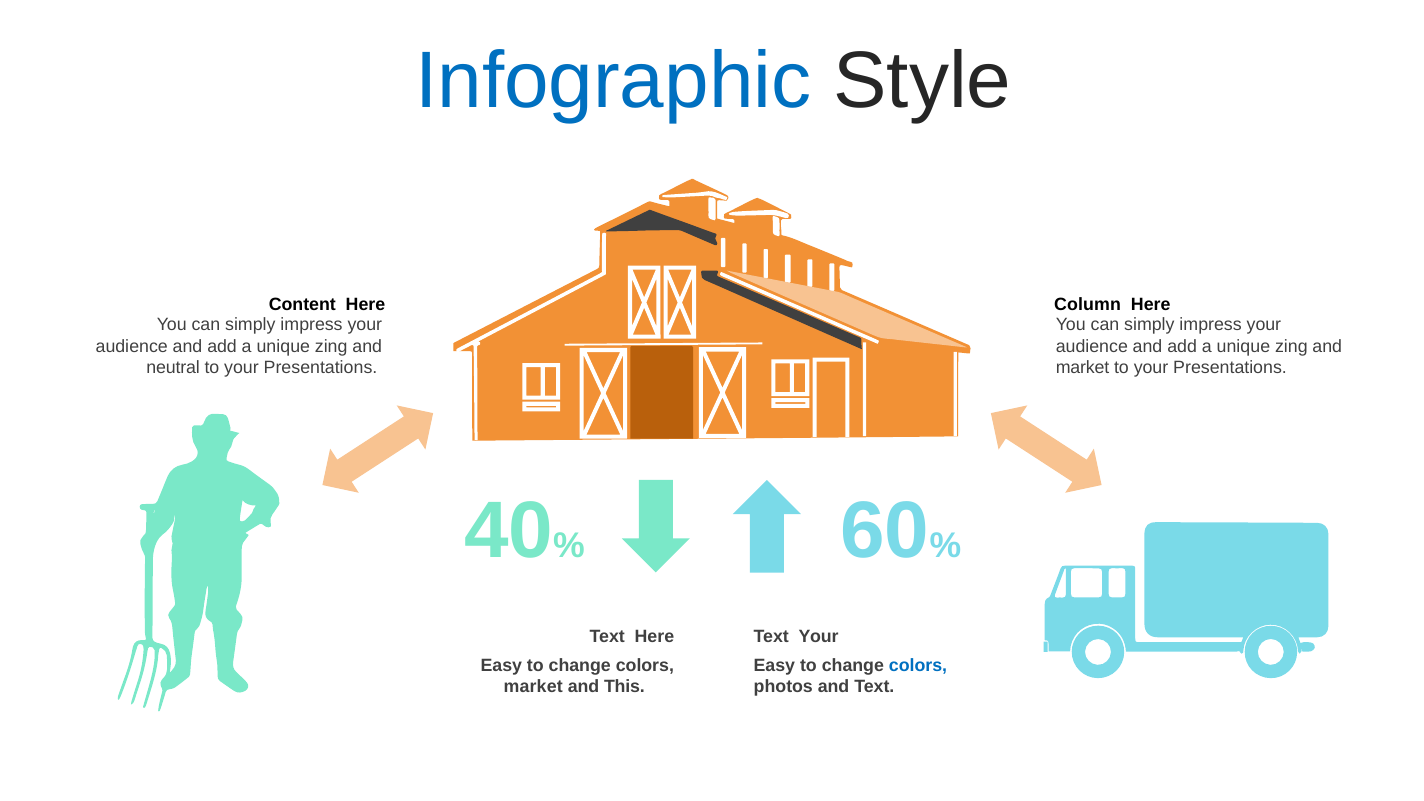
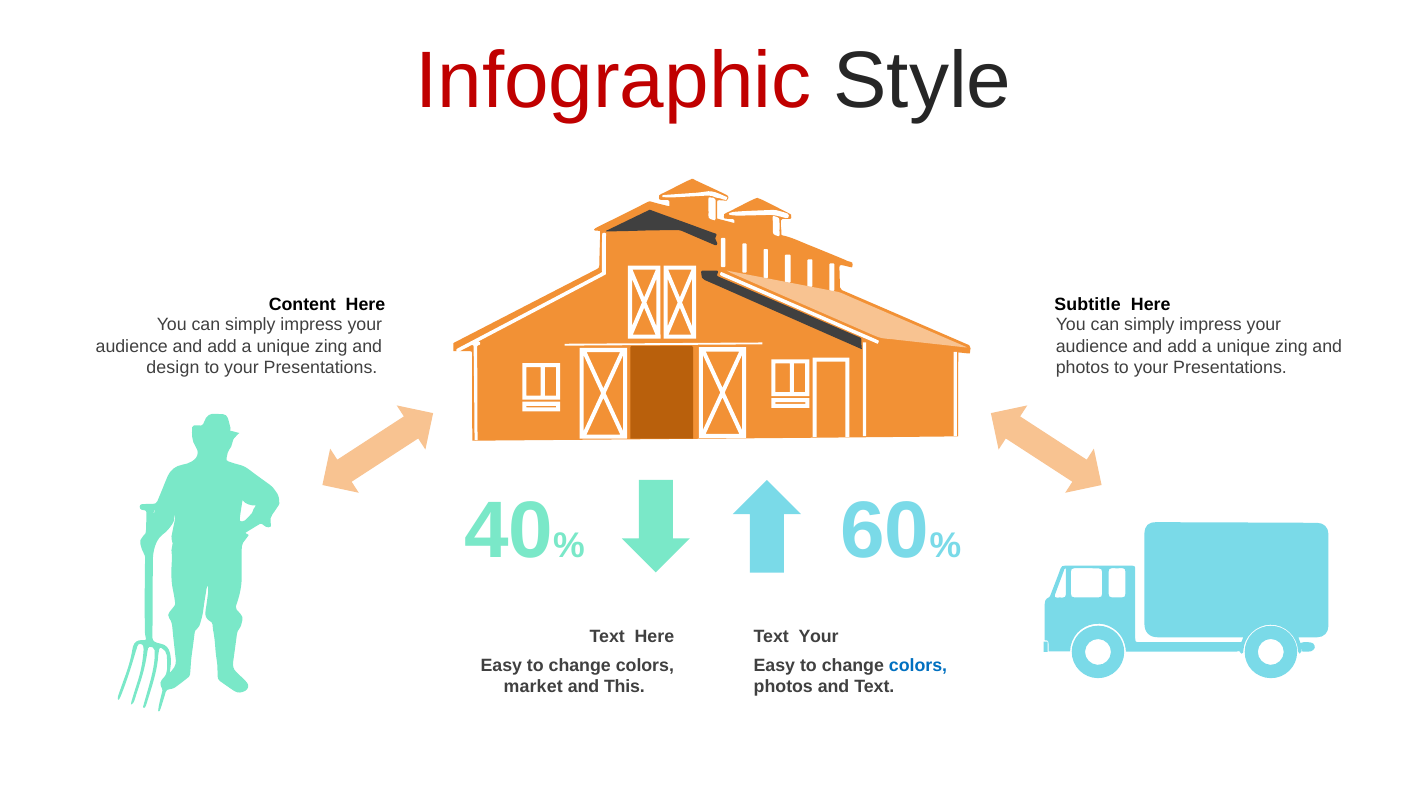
Infographic colour: blue -> red (613, 81)
Column: Column -> Subtitle (1087, 304)
neutral: neutral -> design (173, 368)
market: market -> photos (1083, 368)
